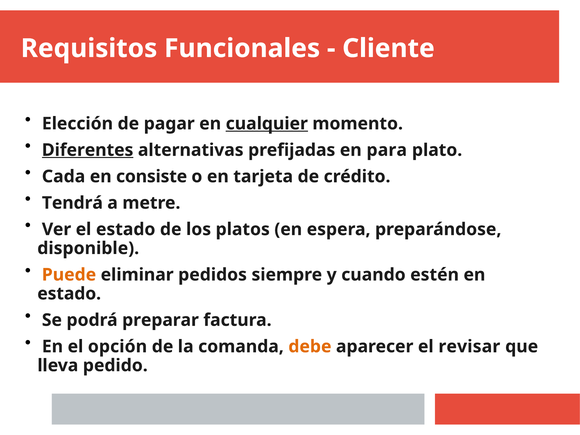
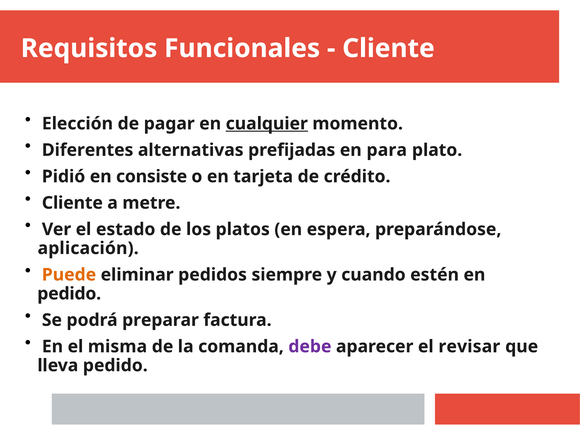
Diferentes underline: present -> none (88, 150)
Cada: Cada -> Pidió (64, 176)
Tendrá: Tendrá -> Cliente (72, 203)
disponible: disponible -> aplicación (88, 248)
estado: estado -> pedido (69, 294)
opción: opción -> misma (117, 346)
debe colour: orange -> purple (310, 346)
